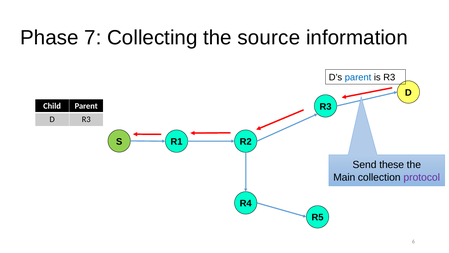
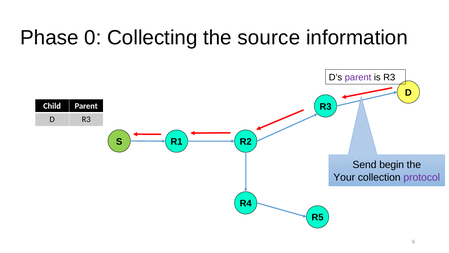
7: 7 -> 0 (93, 38)
parent colour: blue -> purple (358, 77)
these: these -> begin (392, 165)
Main: Main -> Your (344, 177)
